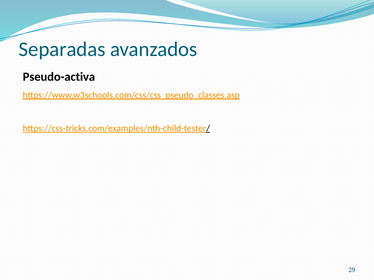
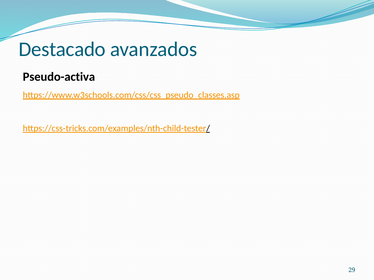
Separadas: Separadas -> Destacado (62, 49)
